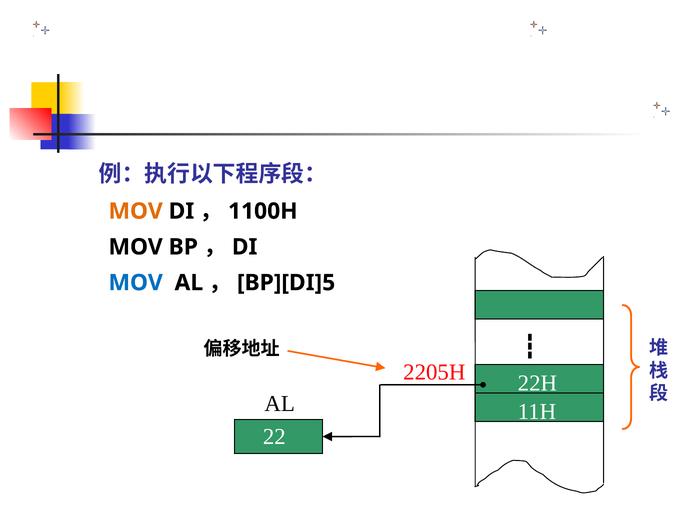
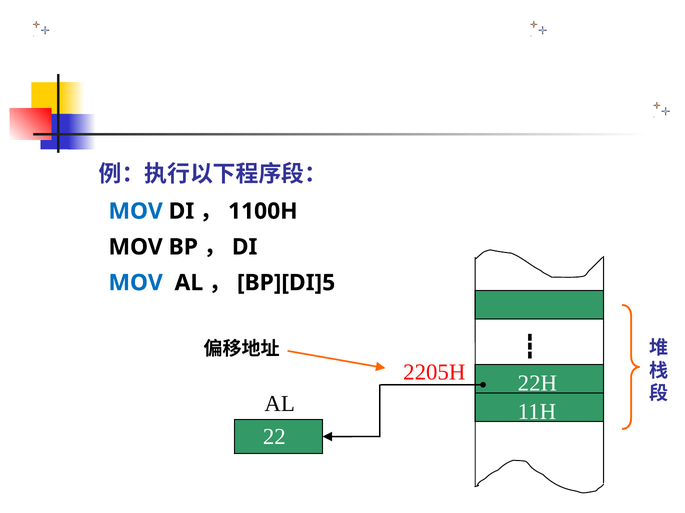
MOV colour: orange -> blue (136, 212)
